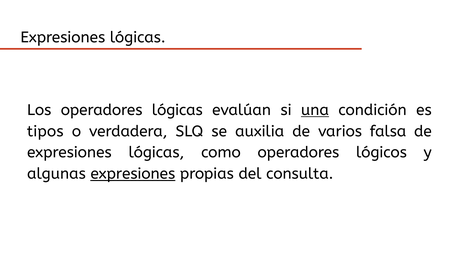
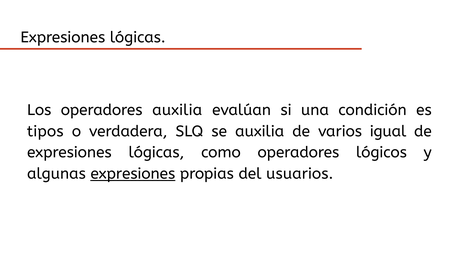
operadores lógicas: lógicas -> auxilia (177, 110)
una underline: present -> none (315, 110)
falsa: falsa -> igual (388, 132)
consulta: consulta -> usuarios (300, 174)
